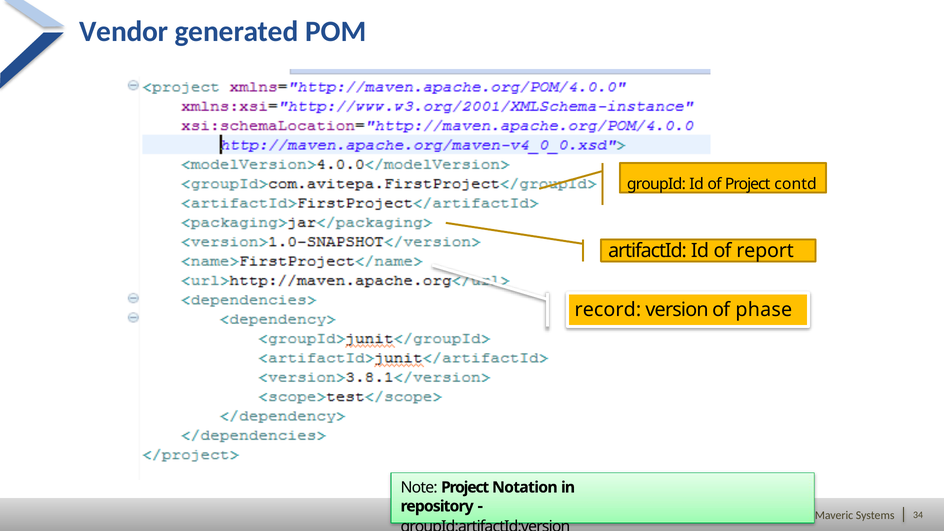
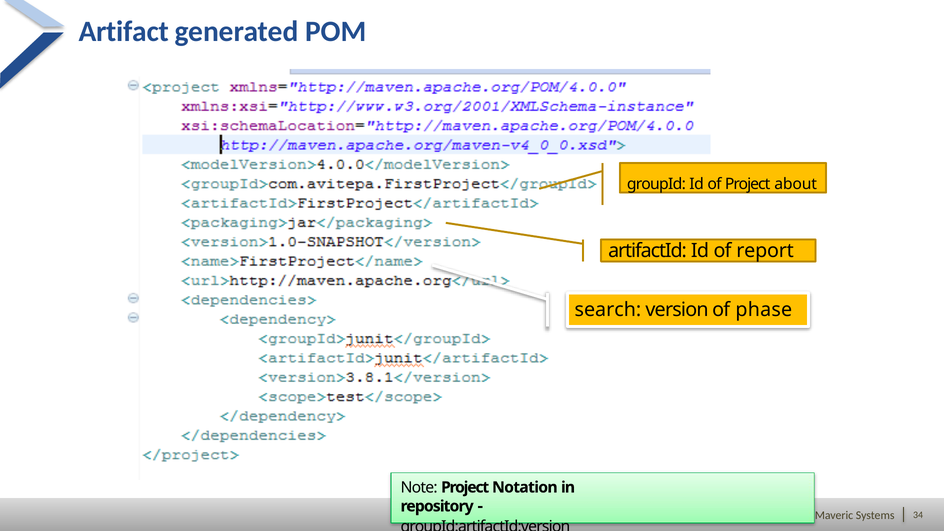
Vendor: Vendor -> Artifact (124, 31)
contd: contd -> about (796, 184)
record: record -> search (608, 310)
